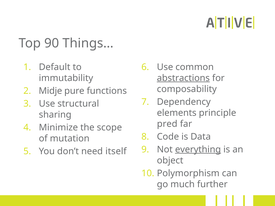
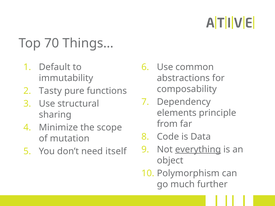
90: 90 -> 70 (52, 43)
abstractions underline: present -> none (183, 78)
Midje: Midje -> Tasty (50, 91)
pred: pred -> from (167, 124)
